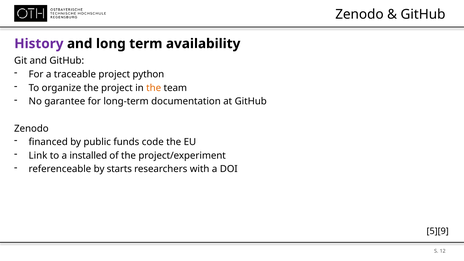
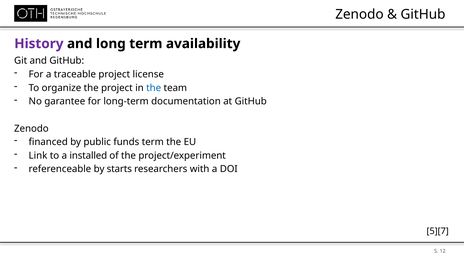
python: python -> license (148, 74)
the colour: orange -> blue (154, 88)
funds code: code -> term (153, 142)
5][9: 5][9 -> 5][7 (438, 231)
